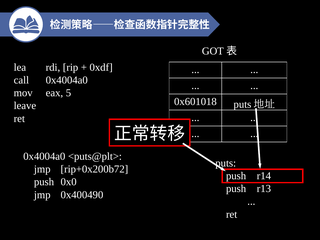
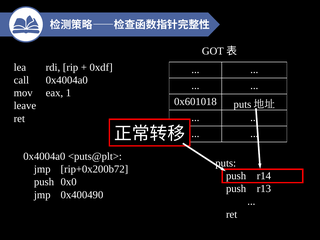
5: 5 -> 1 (68, 93)
